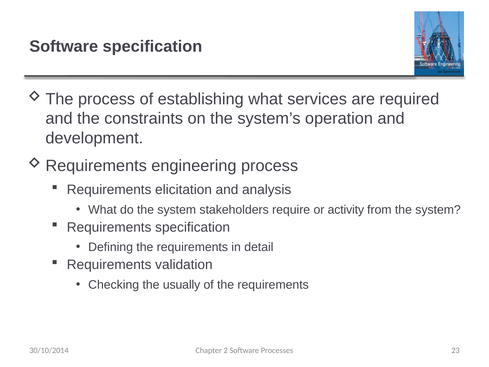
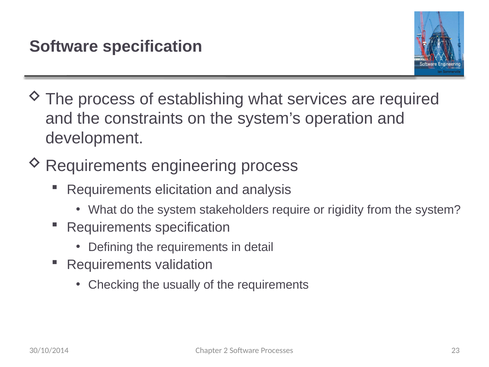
activity: activity -> rigidity (346, 209)
